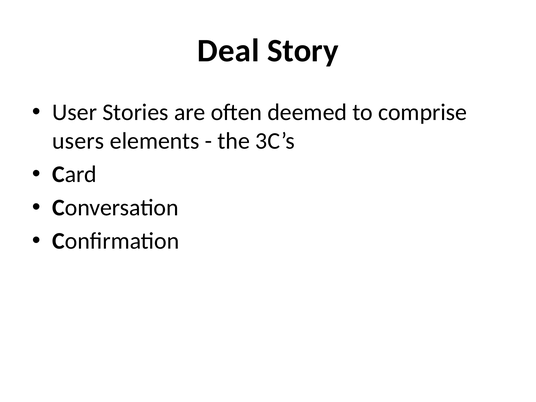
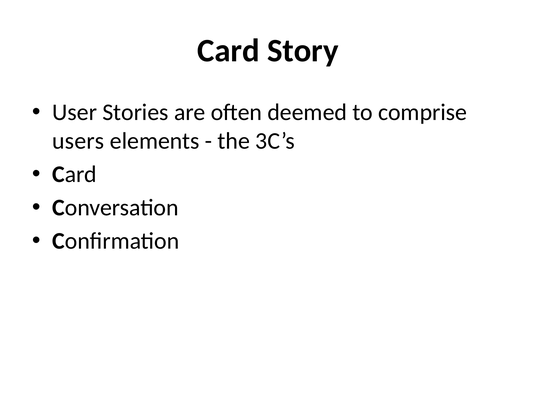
Deal: Deal -> Card (229, 51)
